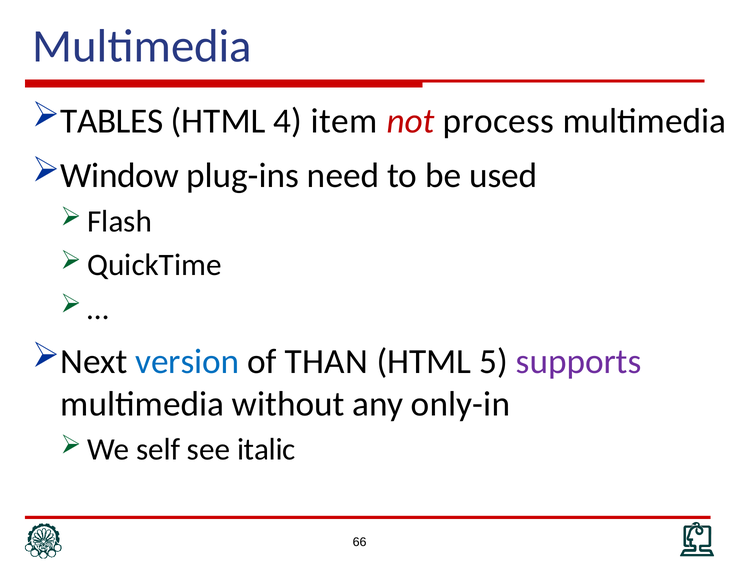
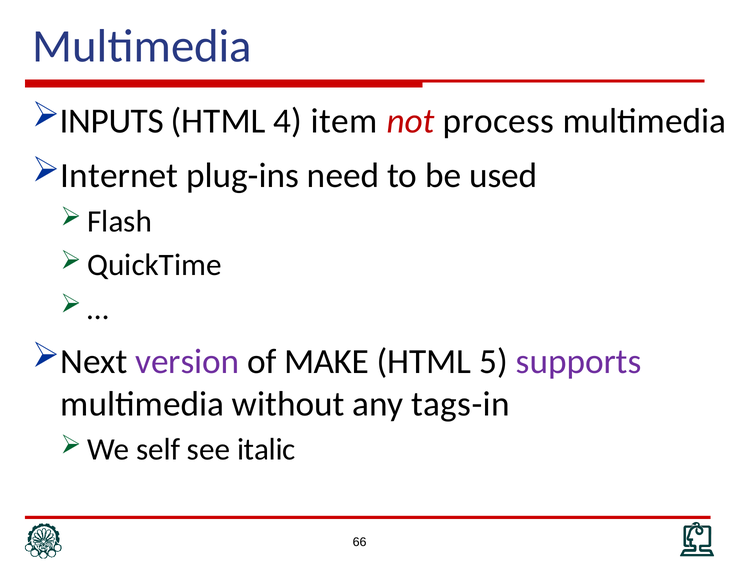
TABLES: TABLES -> INPUTS (112, 121)
Window: Window -> Internet (119, 176)
version colour: blue -> purple (187, 361)
THAN: THAN -> MAKE (327, 361)
only-in: only-in -> tags-in (460, 404)
